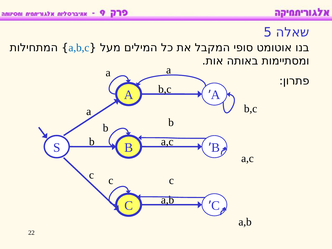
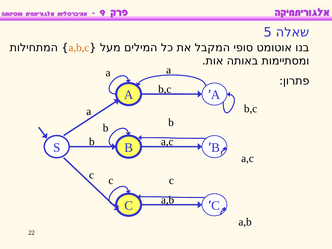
a,b,c colour: blue -> orange (79, 48)
